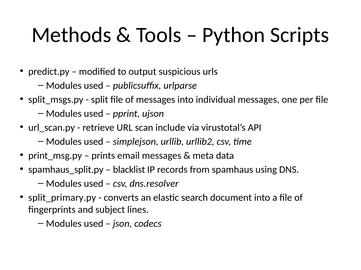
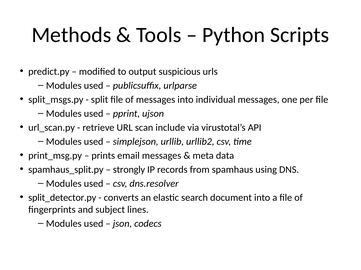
blacklist: blacklist -> strongly (129, 170)
split_primary.py: split_primary.py -> split_detector.py (62, 198)
